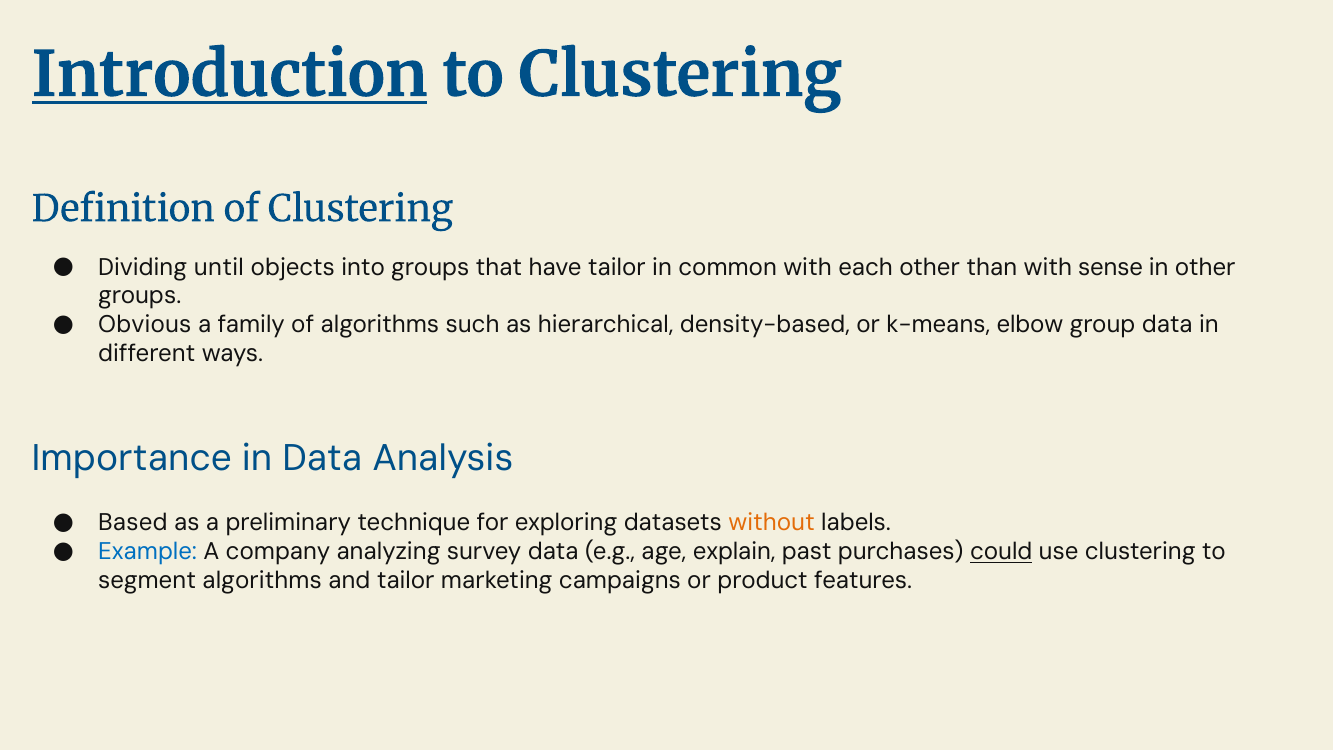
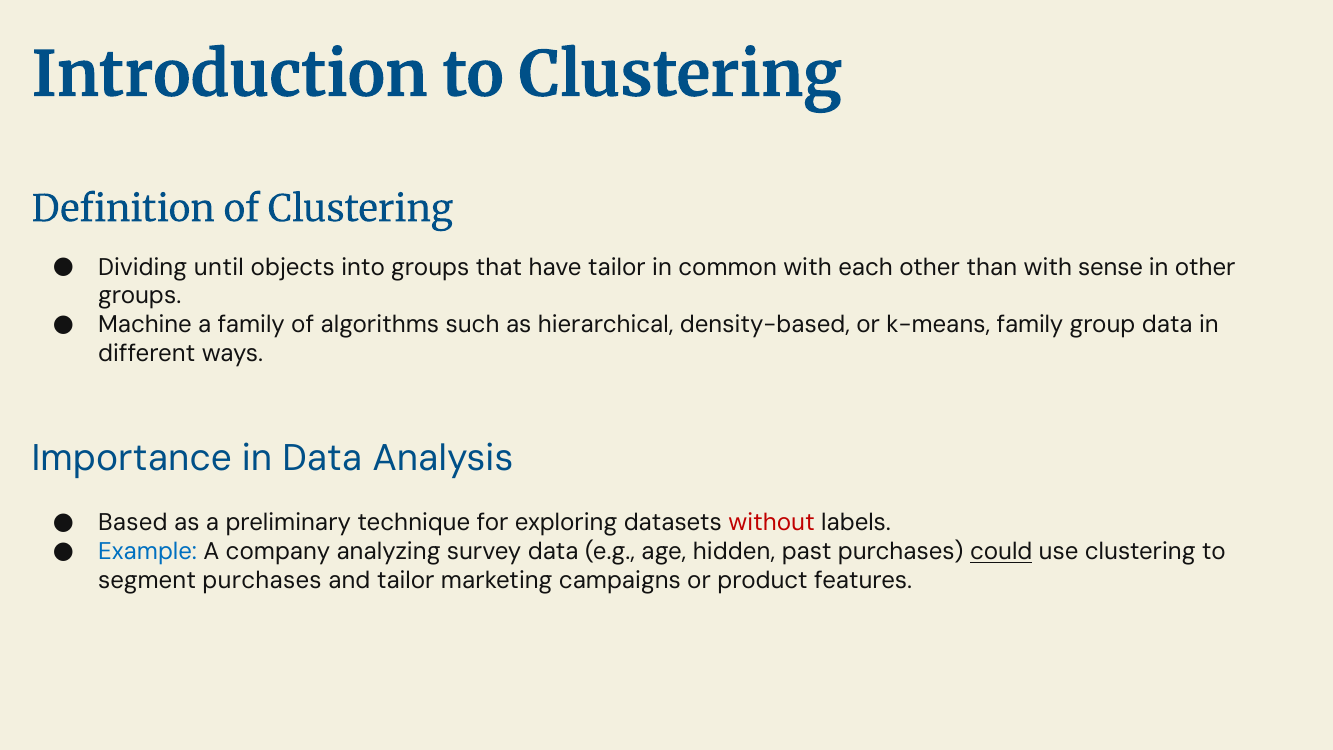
Introduction underline: present -> none (230, 75)
Obvious: Obvious -> Machine (145, 325)
k-means elbow: elbow -> family (1030, 325)
without colour: orange -> red (772, 523)
explain: explain -> hidden (734, 552)
segment algorithms: algorithms -> purchases (262, 581)
